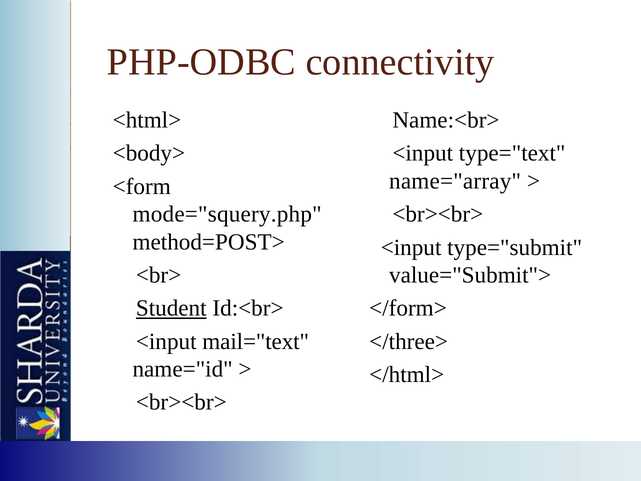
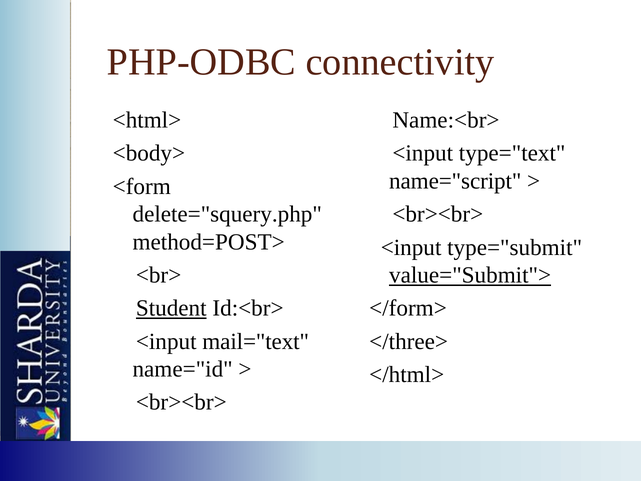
name="array: name="array -> name="script (455, 181)
mode="squery.php: mode="squery.php -> delete="squery.php (227, 214)
value="Submit"> underline: none -> present (470, 275)
